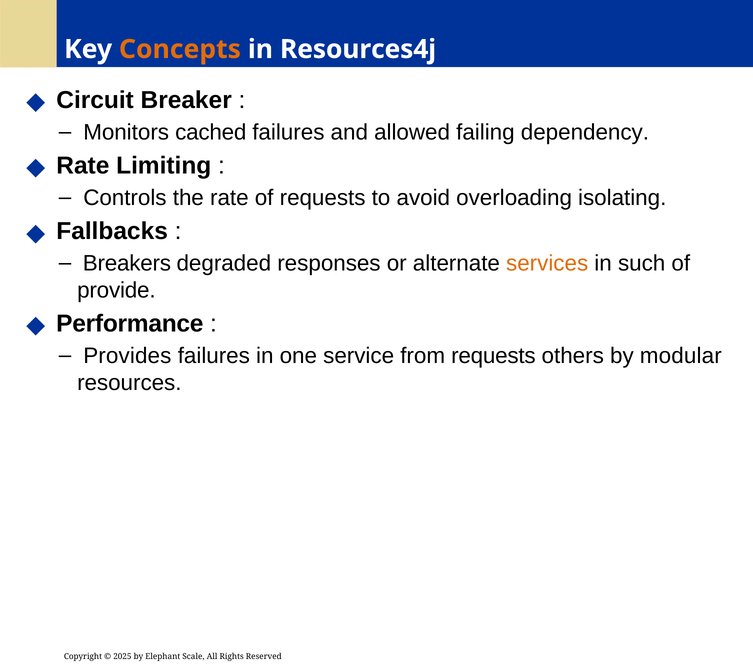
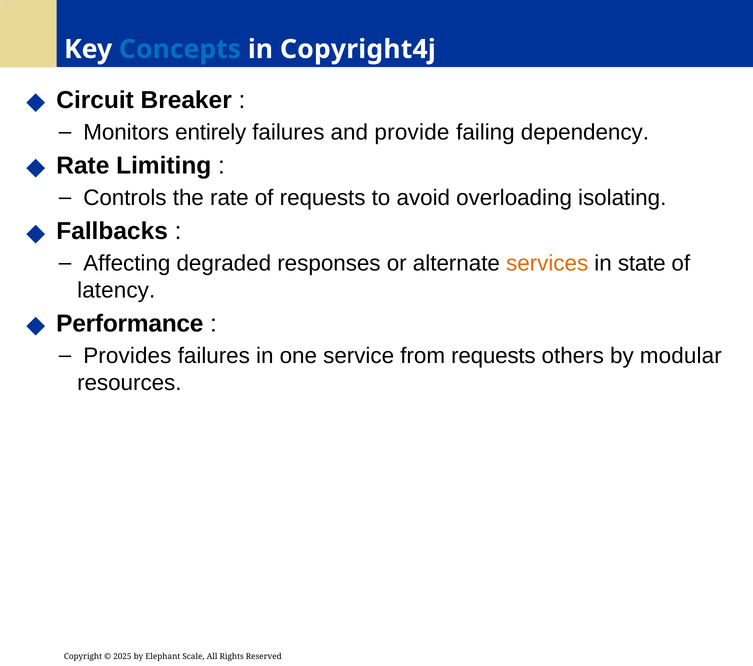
Concepts colour: orange -> blue (180, 49)
Resources4j: Resources4j -> Copyright4j (358, 49)
cached: cached -> entirely (211, 133)
allowed: allowed -> provide (412, 133)
Breakers: Breakers -> Affecting (127, 264)
such: such -> state (642, 264)
provide: provide -> latency (116, 291)
